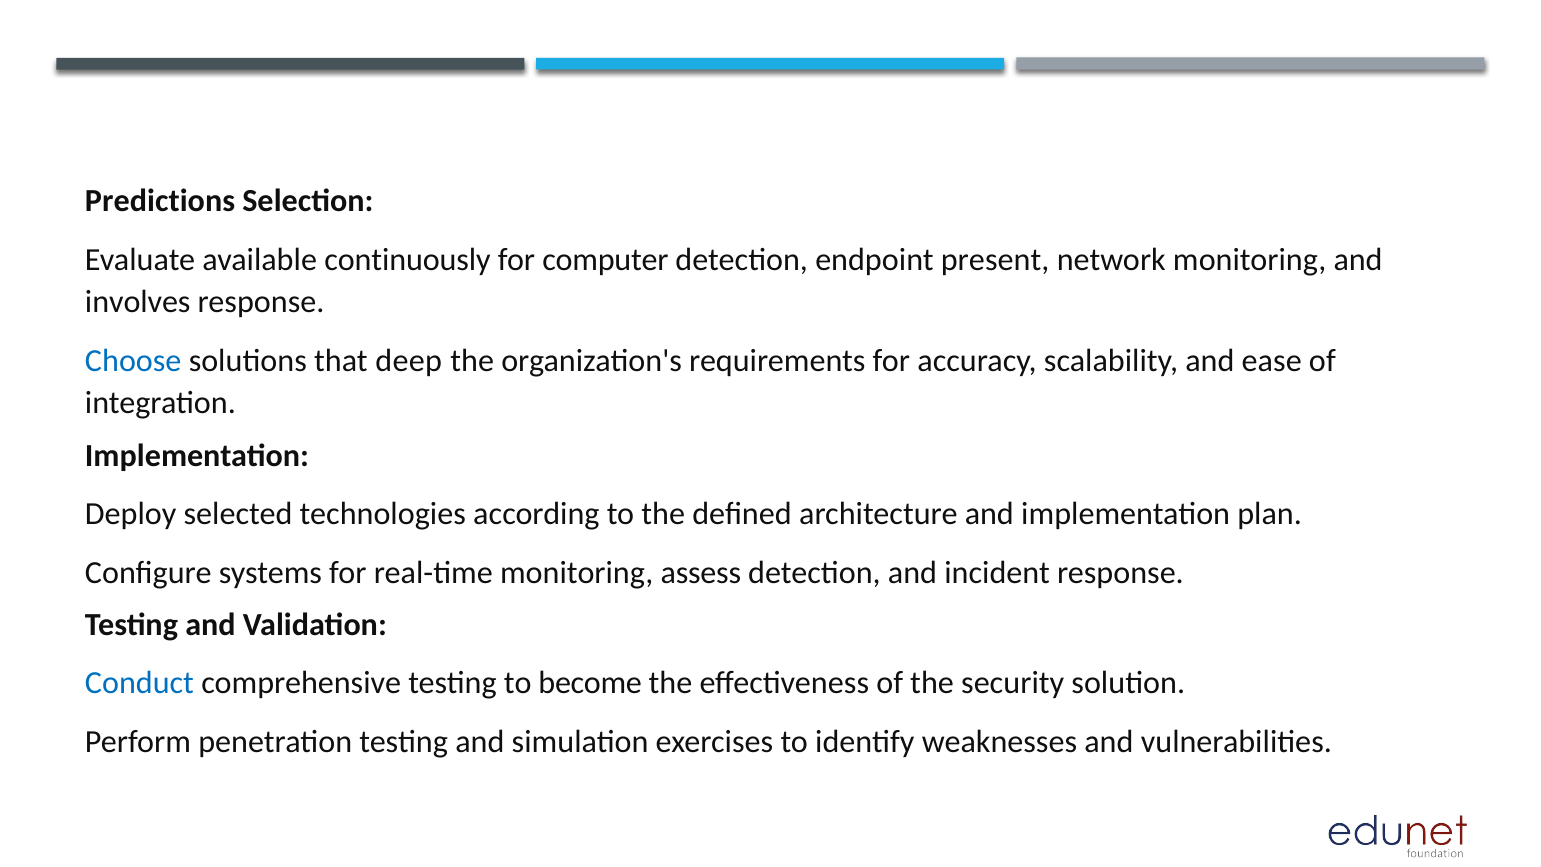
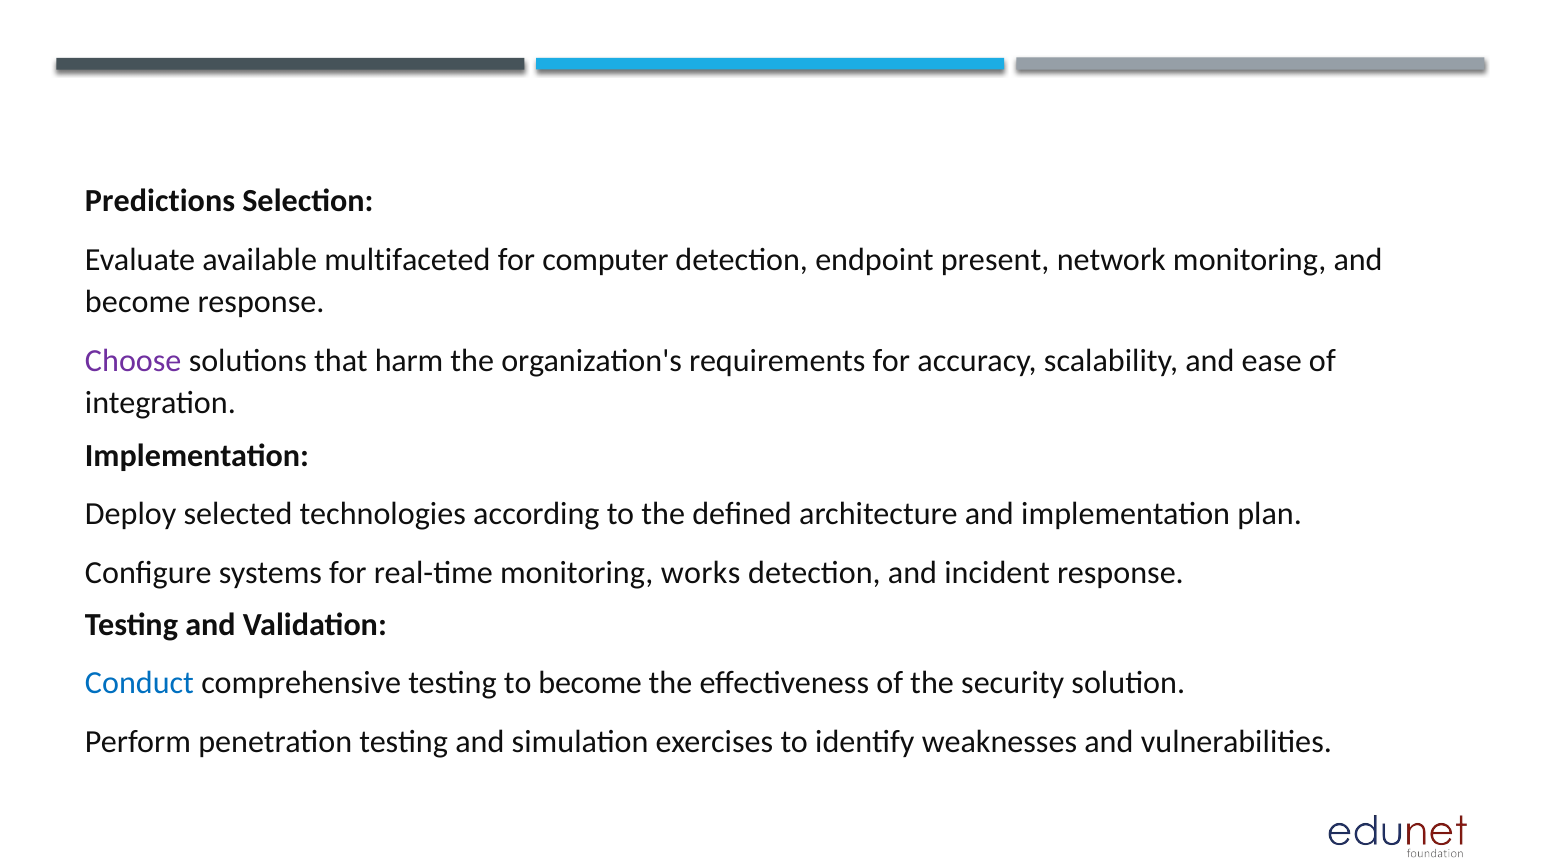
continuously: continuously -> multifaceted (407, 260)
involves: involves -> become (138, 302)
Choose colour: blue -> purple (133, 361)
deep: deep -> harm (409, 361)
assess: assess -> works (701, 572)
